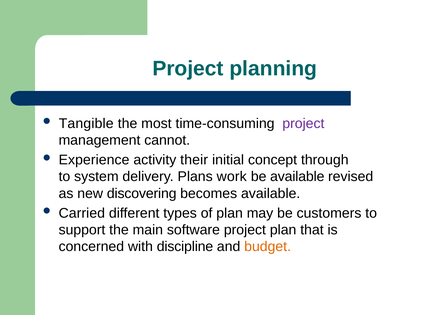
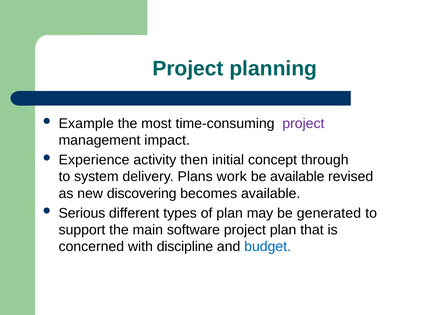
Tangible: Tangible -> Example (86, 124)
cannot: cannot -> impact (167, 141)
their: their -> then (194, 160)
Carried: Carried -> Serious (82, 214)
customers: customers -> generated (329, 214)
budget colour: orange -> blue (268, 247)
